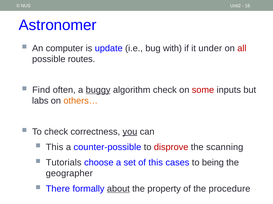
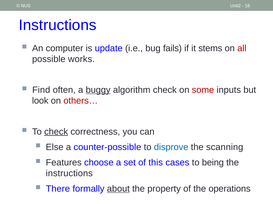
Astronomer: Astronomer -> Instructions (58, 25)
with: with -> fails (172, 48)
under: under -> stems (210, 48)
routes: routes -> works (81, 59)
labs: labs -> look (40, 101)
others… colour: orange -> red (81, 101)
check underline: none -> present (56, 132)
you underline: present -> none (130, 132)
This: This -> Else (55, 148)
disprove colour: red -> blue (171, 148)
Tutorials: Tutorials -> Features (64, 163)
geographer: geographer -> instructions (69, 174)
procedure: procedure -> operations (230, 189)
